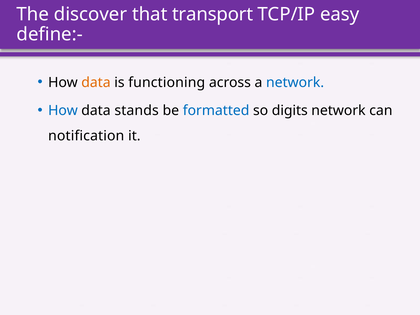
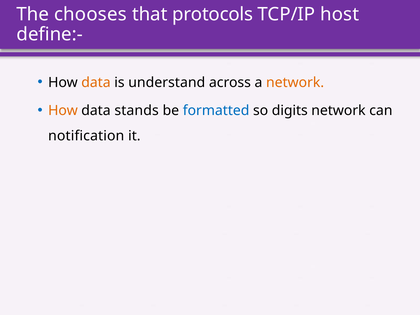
discover: discover -> chooses (90, 14)
transport: transport -> protocols (213, 14)
easy: easy -> host (340, 14)
functioning: functioning -> understand (167, 82)
network colour: blue -> orange (295, 82)
How colour: blue -> orange (63, 111)
